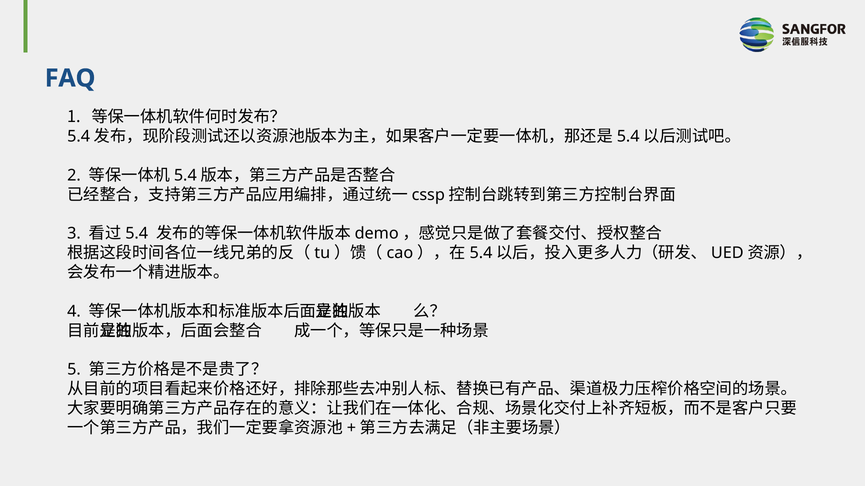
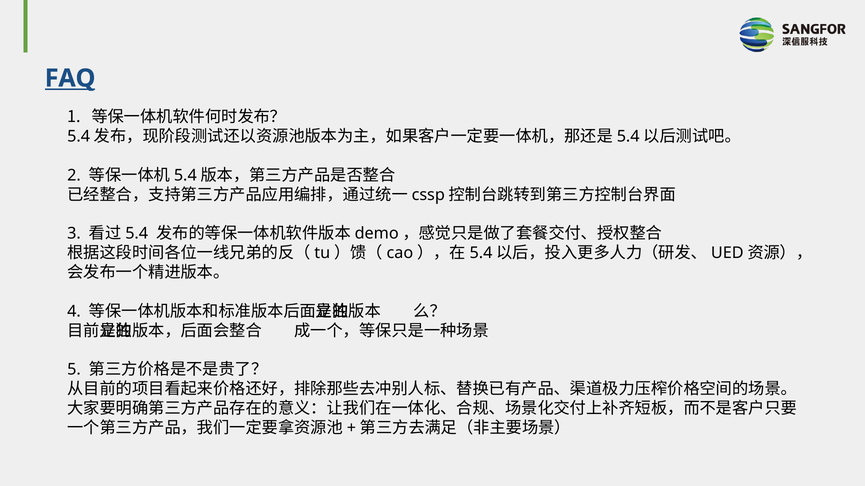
FAQ underline: none -> present (70, 78)
